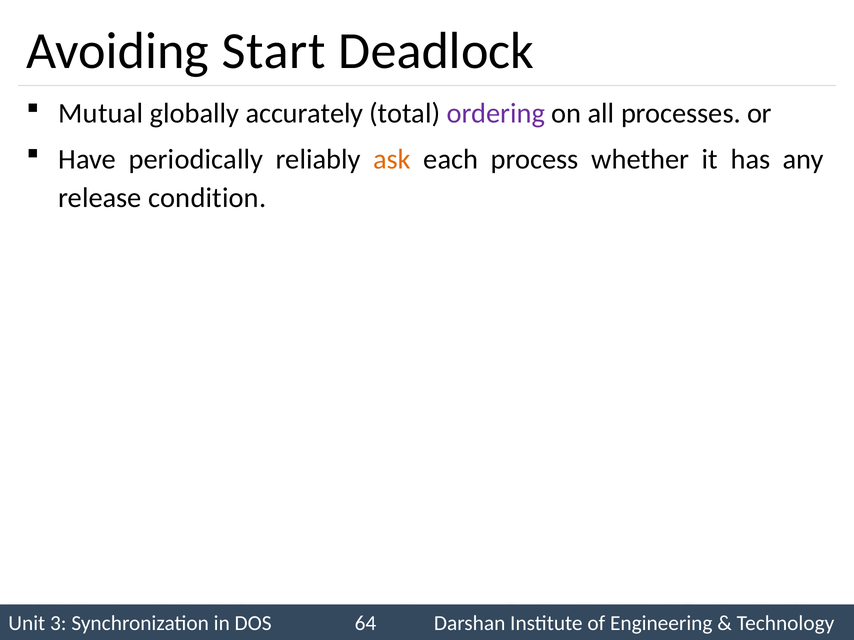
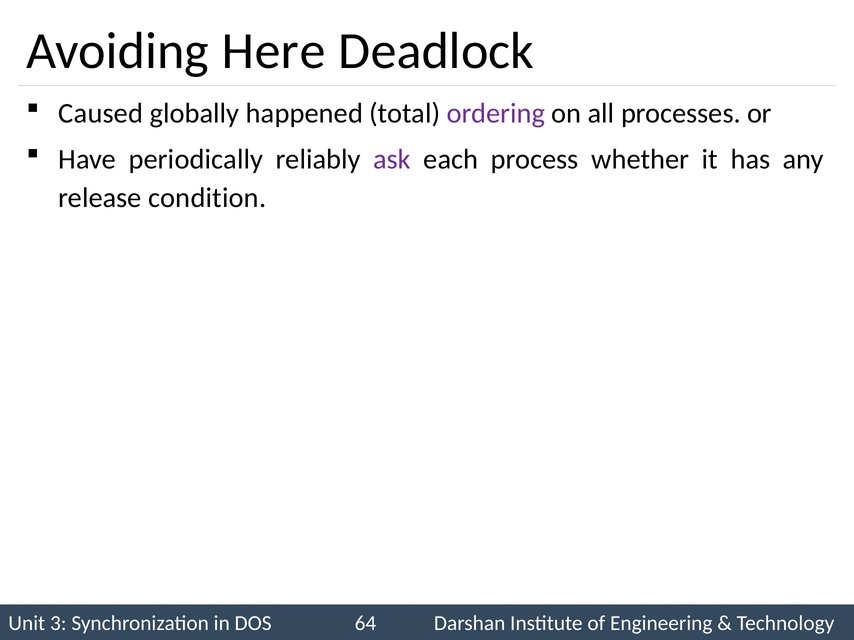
Start: Start -> Here (274, 51)
Mutual: Mutual -> Caused (101, 114)
accurately: accurately -> happened (304, 114)
ask colour: orange -> purple (392, 159)
